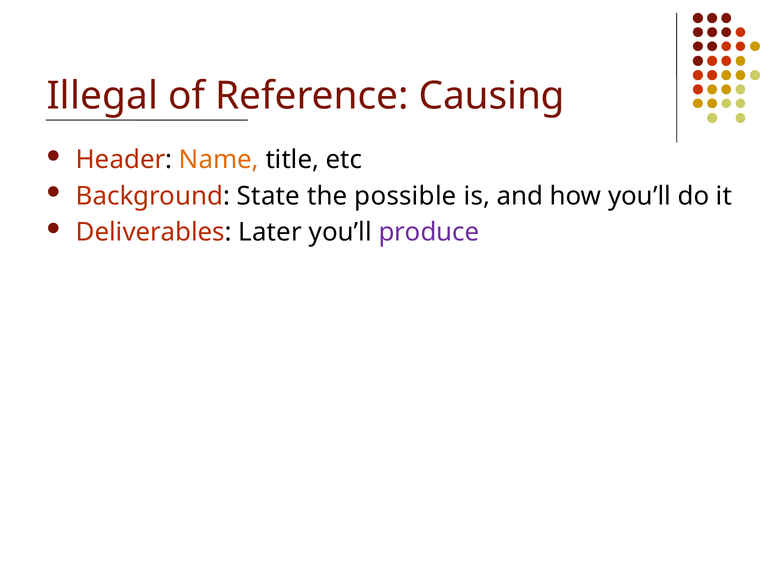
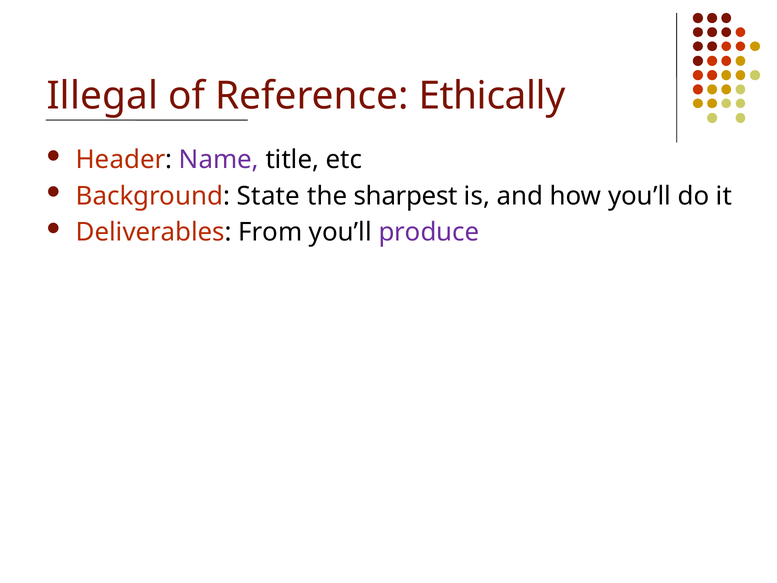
Causing: Causing -> Ethically (492, 96)
Name colour: orange -> purple (219, 160)
possible: possible -> sharpest (406, 196)
Later: Later -> From (270, 232)
